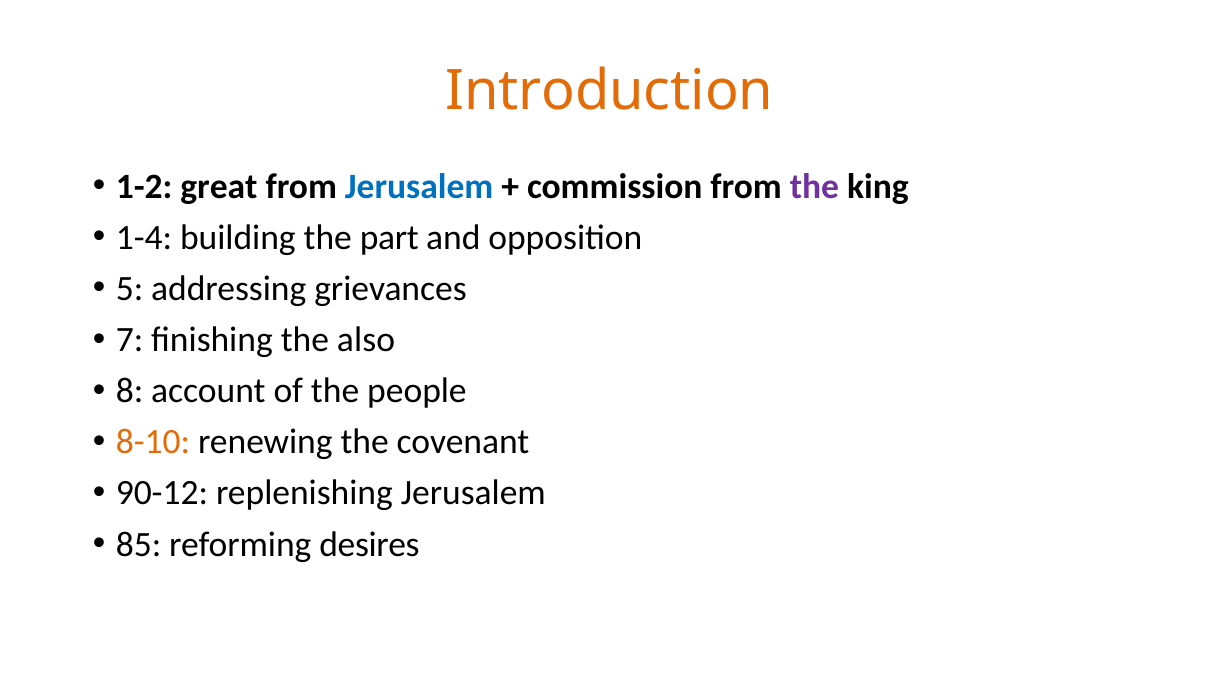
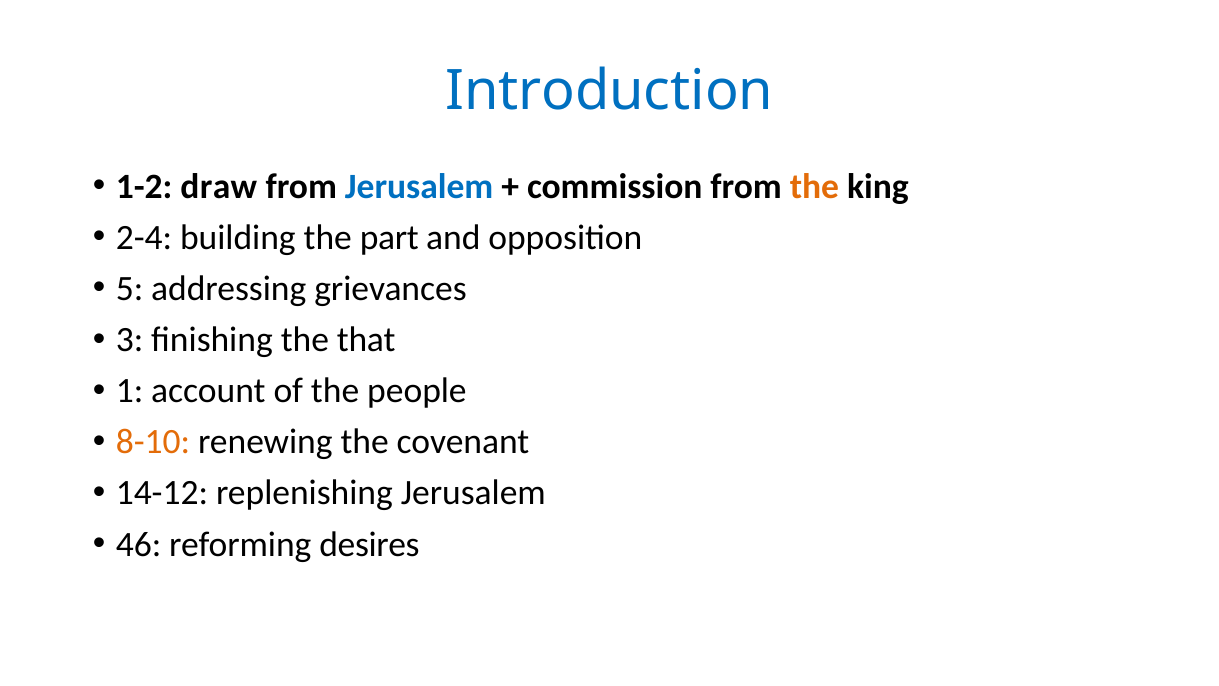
Introduction colour: orange -> blue (609, 91)
great: great -> draw (219, 186)
the colour: purple -> orange (814, 186)
1-4: 1-4 -> 2-4 (144, 237)
7: 7 -> 3 (130, 340)
also: also -> that (366, 340)
8: 8 -> 1 (130, 391)
90-12: 90-12 -> 14-12 (162, 493)
85: 85 -> 46 (139, 544)
